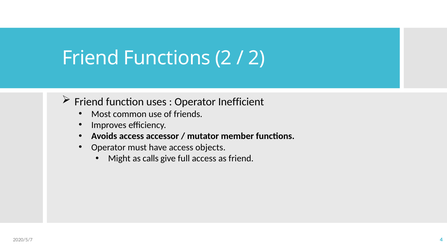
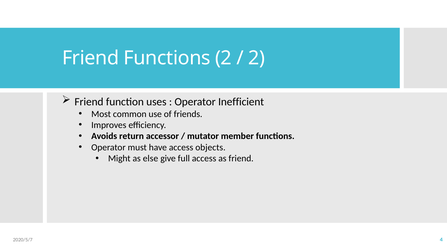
Avoids access: access -> return (132, 136)
calls: calls -> else (151, 159)
